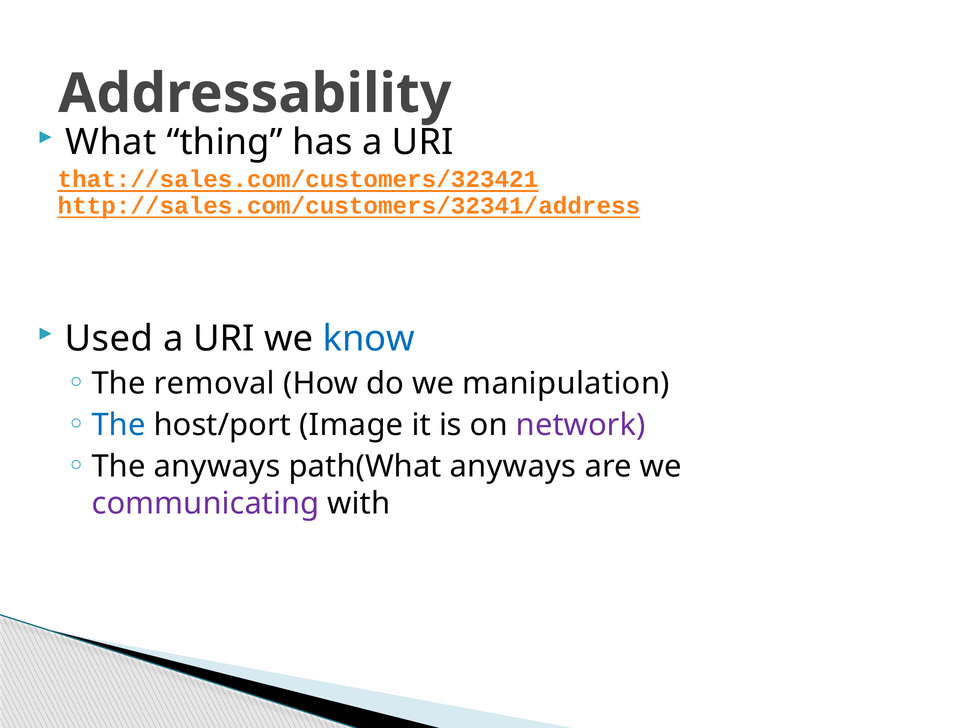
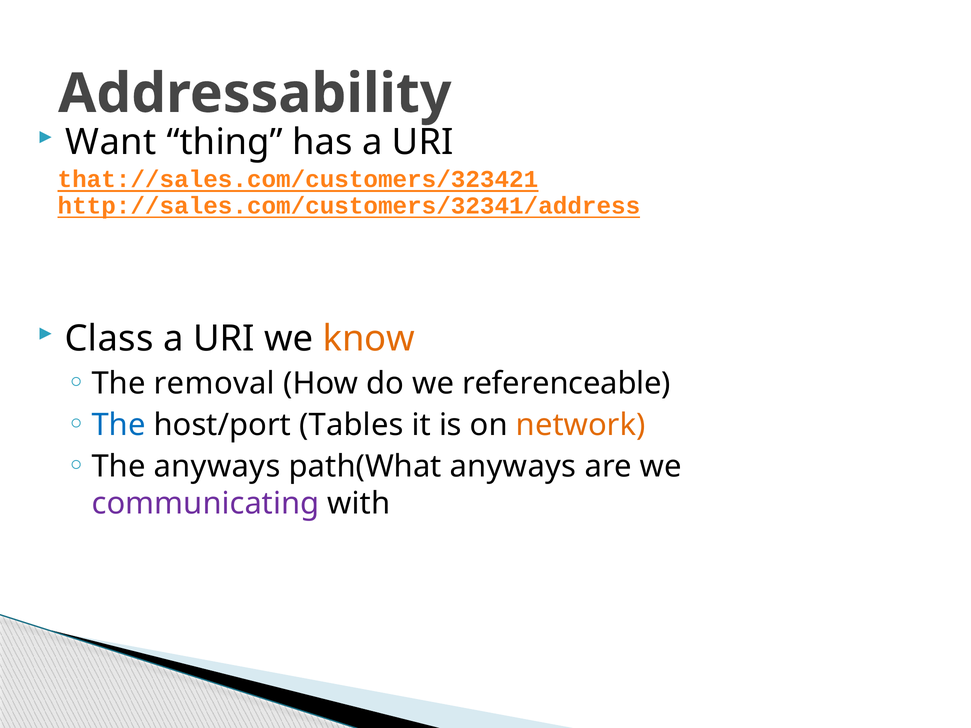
What: What -> Want (111, 142)
Used: Used -> Class (109, 339)
know colour: blue -> orange (369, 339)
manipulation: manipulation -> referenceable (566, 383)
Image: Image -> Tables (351, 425)
network colour: purple -> orange (581, 425)
